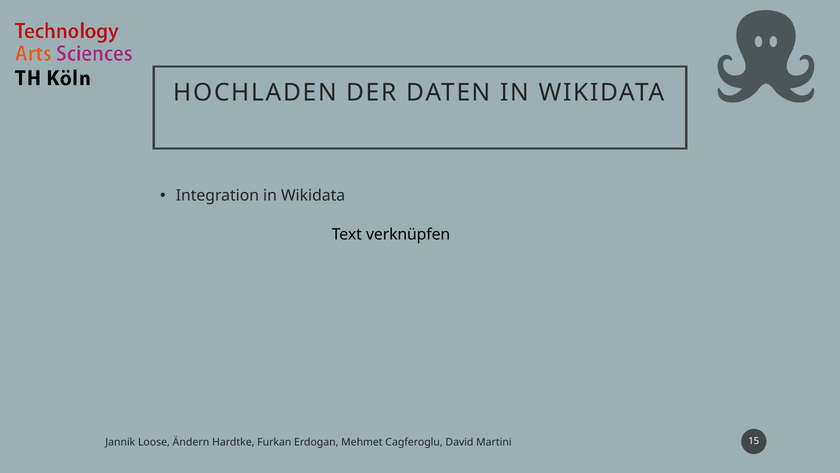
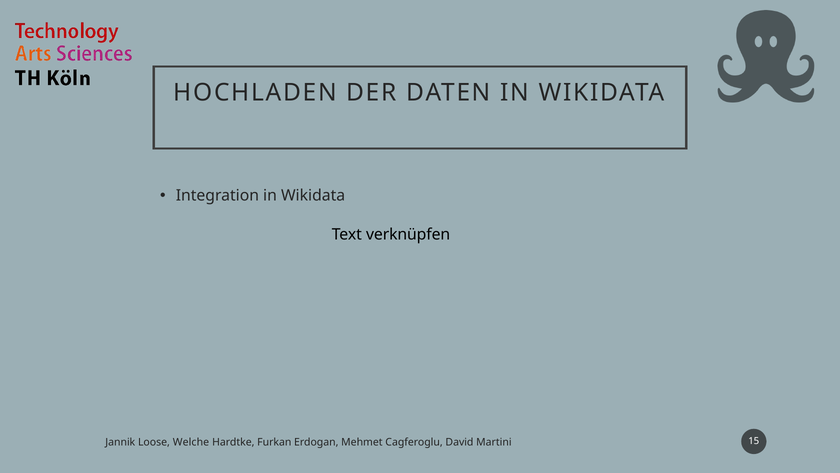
Ändern: Ändern -> Welche (191, 442)
